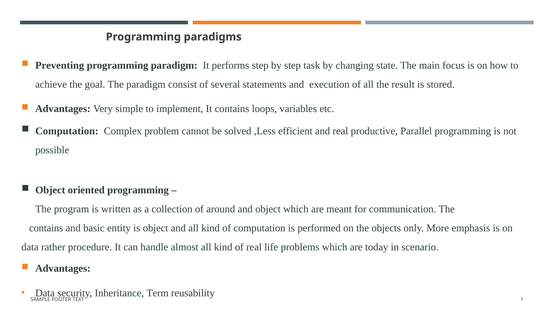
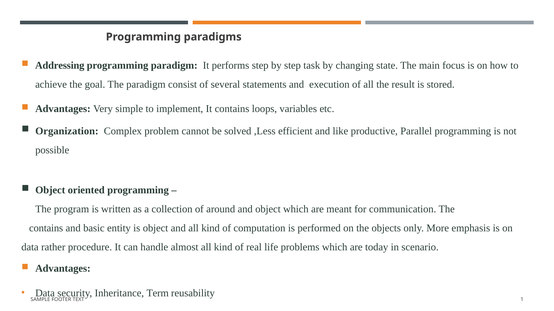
Preventing: Preventing -> Addressing (60, 65)
Computation: Computation -> Organization (67, 131)
and real: real -> like (340, 131)
